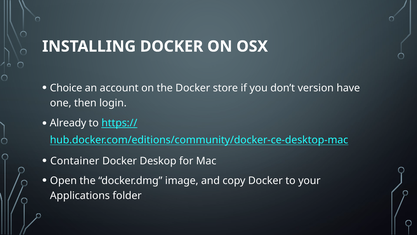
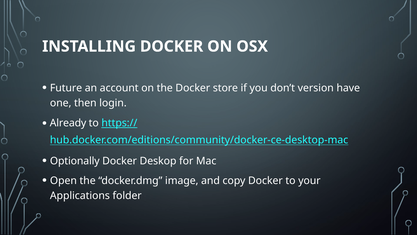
Choice: Choice -> Future (66, 88)
Container: Container -> Optionally (75, 161)
